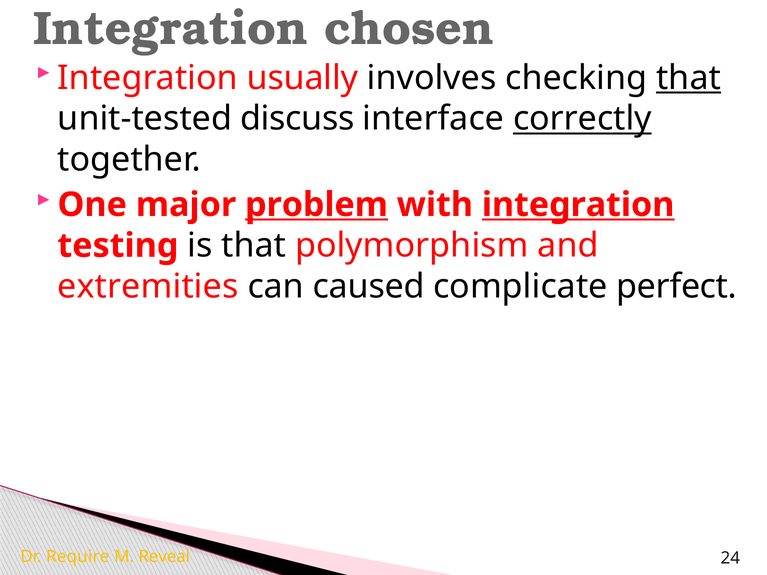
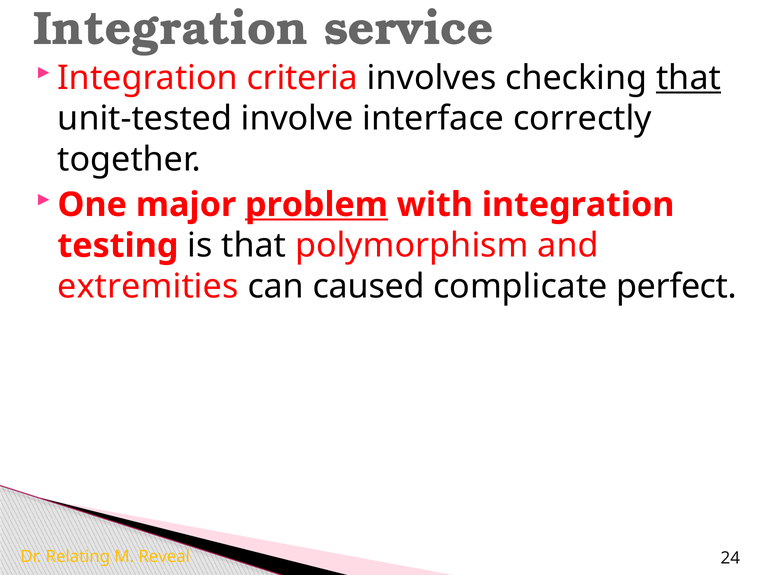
chosen: chosen -> service (409, 29)
usually: usually -> criteria (302, 78)
discuss: discuss -> involve (297, 119)
correctly underline: present -> none (582, 119)
integration underline: present -> none (578, 205)
Require: Require -> Relating (78, 557)
